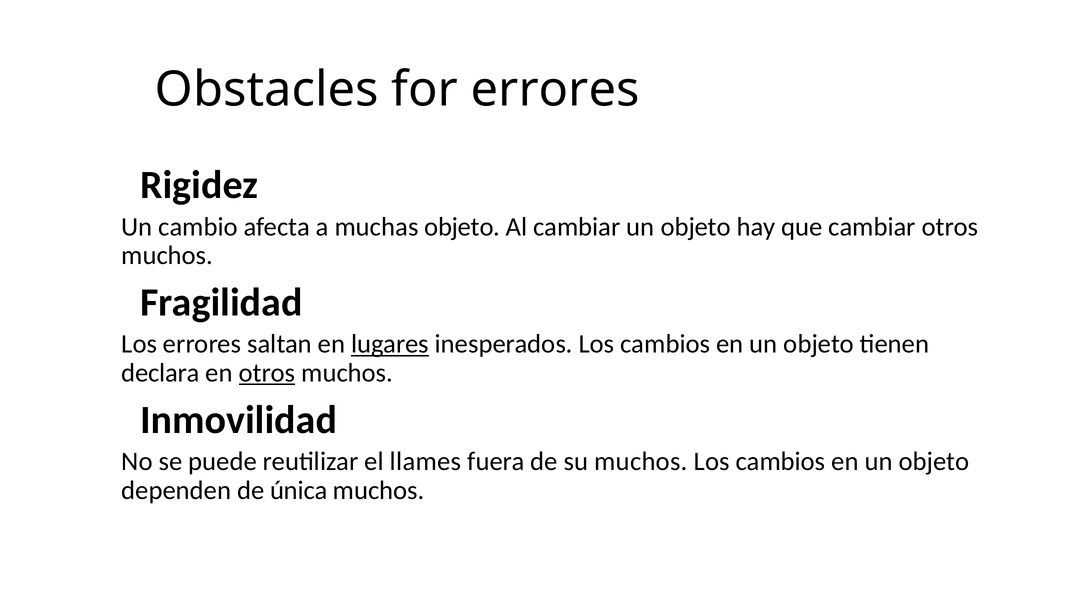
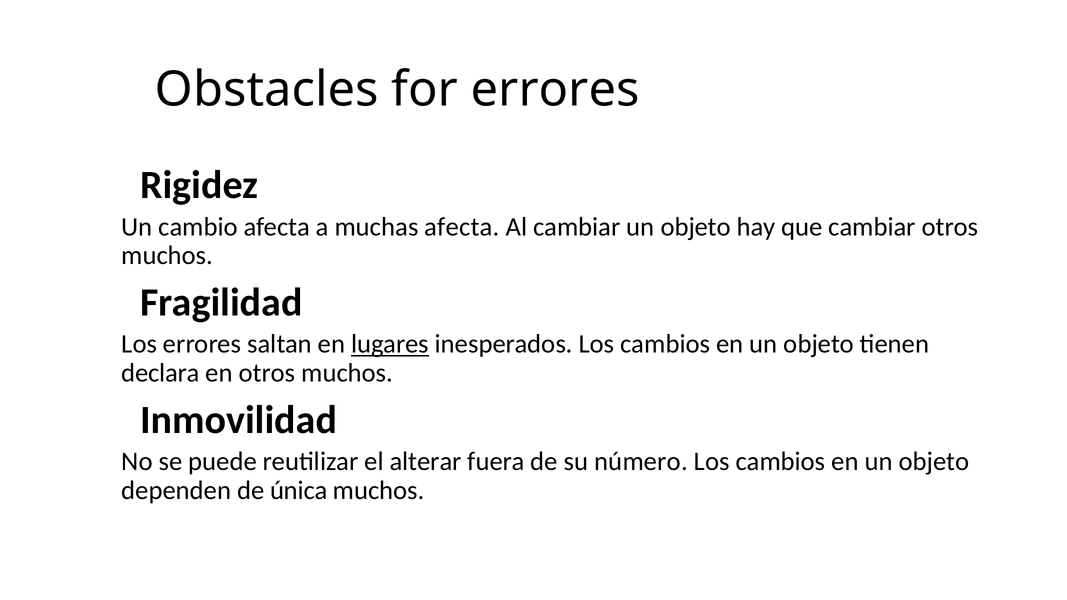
muchas objeto: objeto -> afecta (462, 227)
otros underline: present -> none (267, 373)
llames: llames -> alterar (426, 462)
su muchos: muchos -> número (641, 462)
